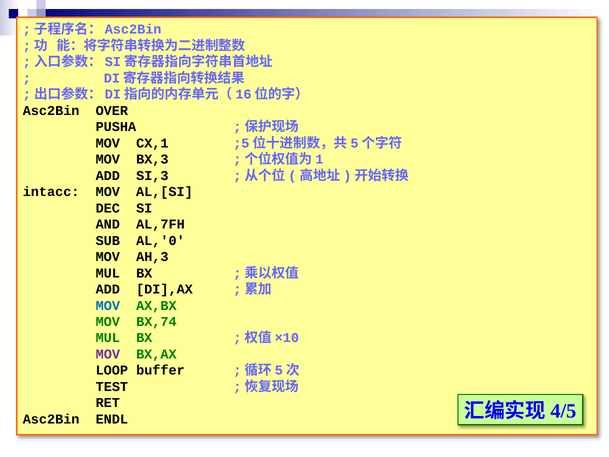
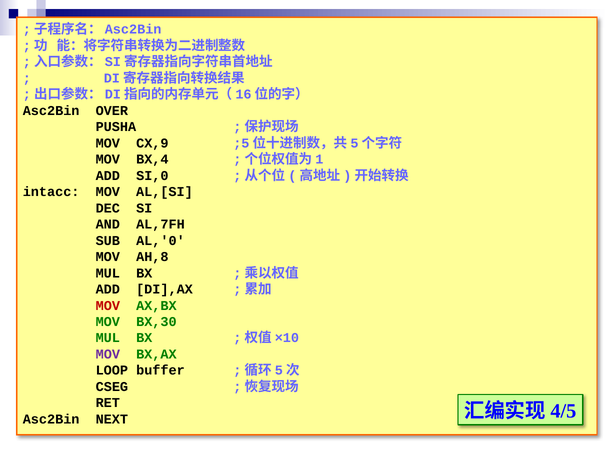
CX,1: CX,1 -> CX,9 (152, 143)
BX,3: BX,3 -> BX,4 (152, 159)
SI,3: SI,3 -> SI,0 (152, 176)
AH,3: AH,3 -> AH,8 (152, 257)
MOV colour: blue -> red (108, 305)
BX,74: BX,74 -> BX,30 (156, 322)
TEST: TEST -> CSEG (112, 387)
ENDL: ENDL -> NEXT (112, 419)
